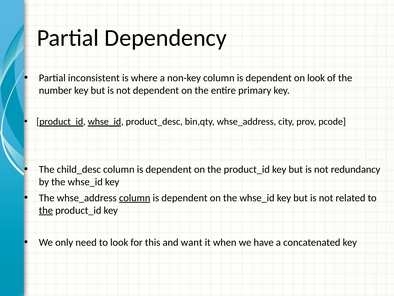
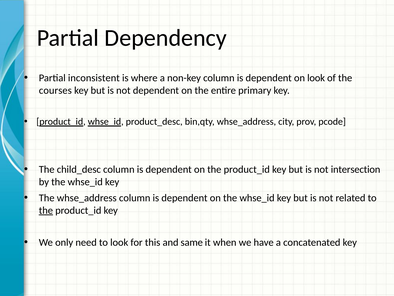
number: number -> courses (55, 90)
redundancy: redundancy -> intersection (356, 169)
column underline: present -> none (135, 198)
want: want -> same (192, 242)
